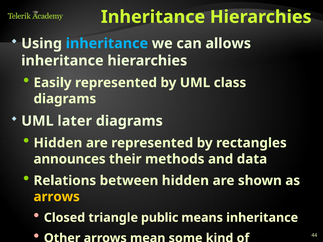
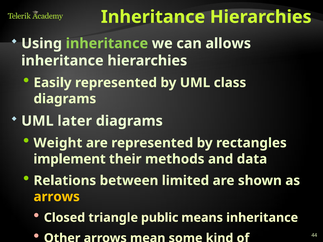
inheritance colour: light blue -> light green (107, 44)
Hidden: Hidden -> Weight (58, 143)
announces: announces -> implement (70, 159)
between hidden: hidden -> limited (185, 181)
